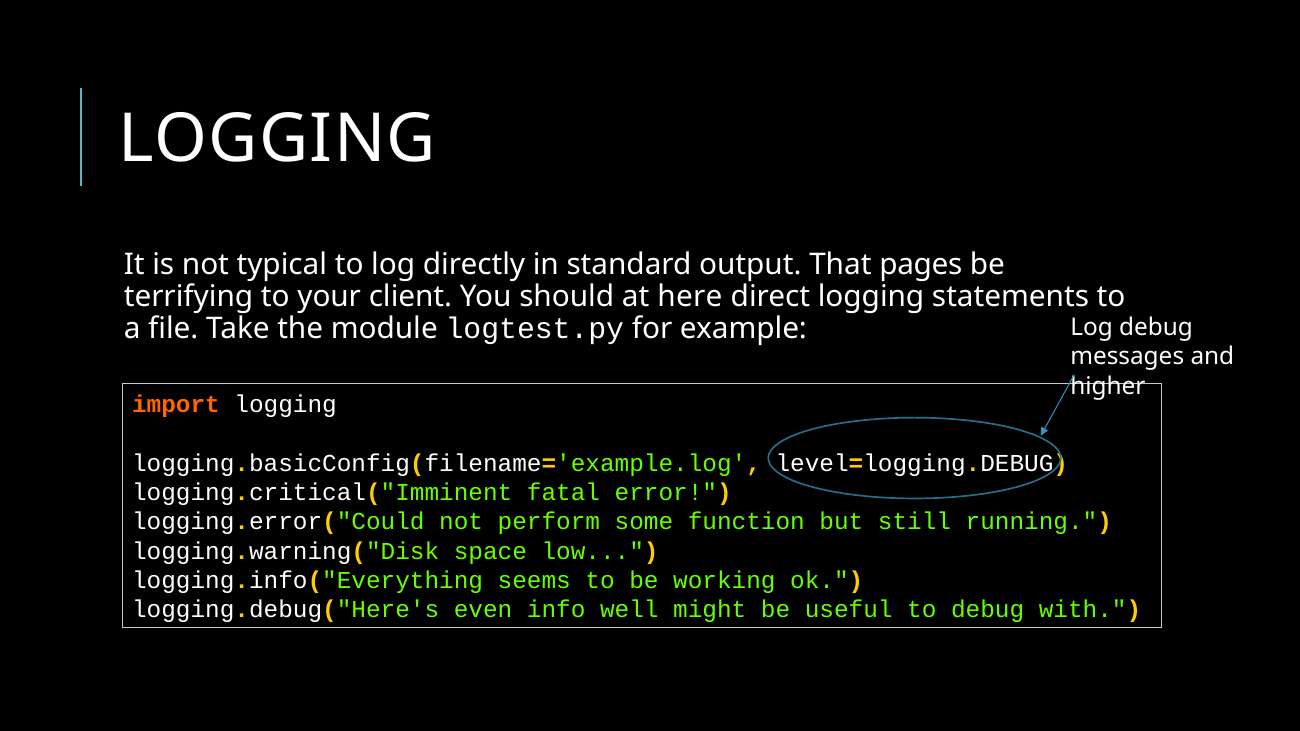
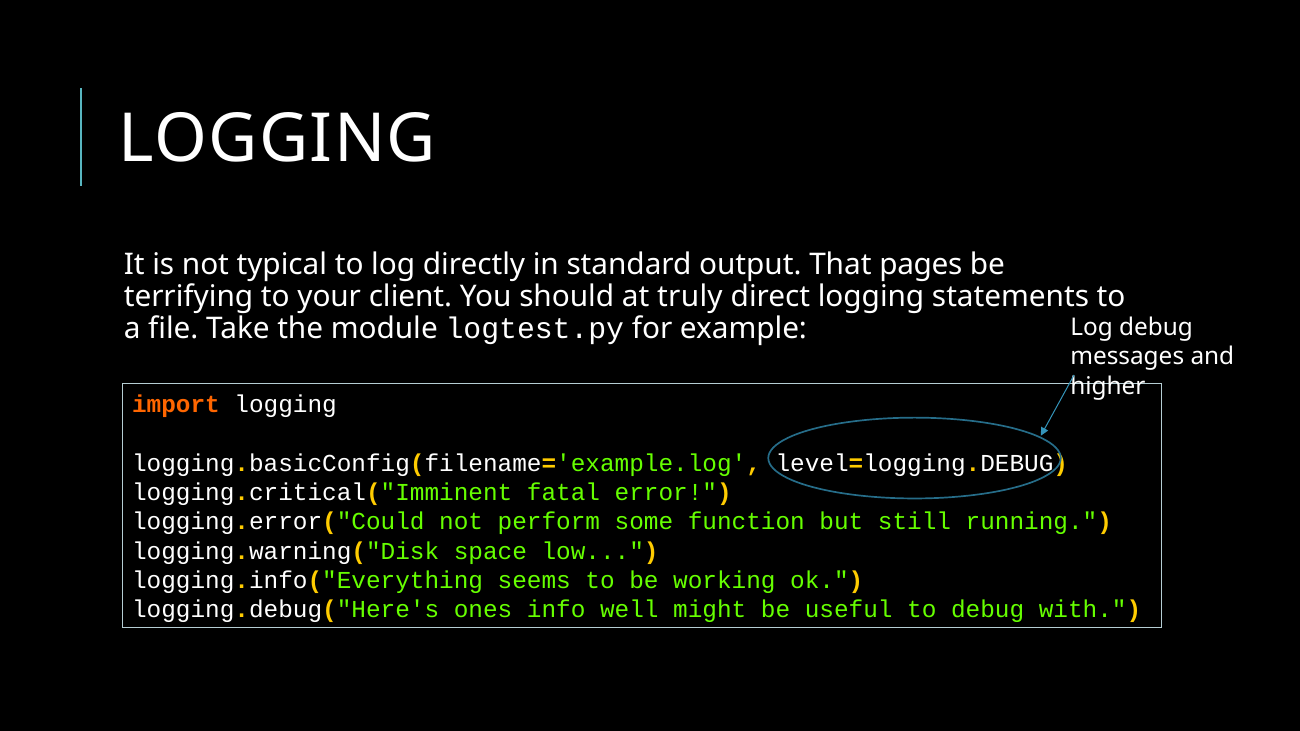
here: here -> truly (690, 297)
even: even -> ones (483, 610)
